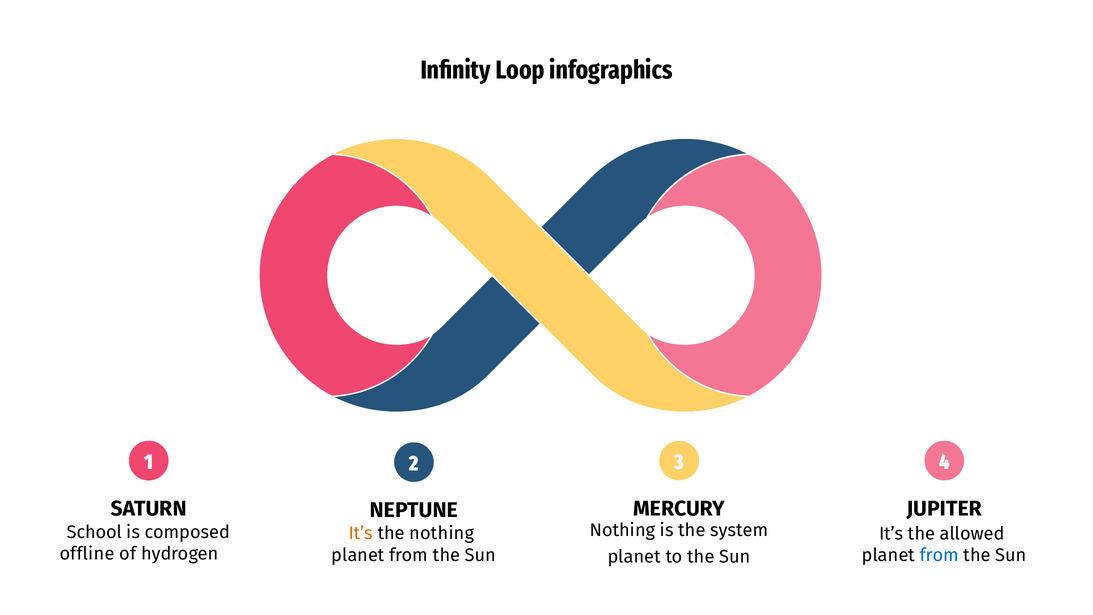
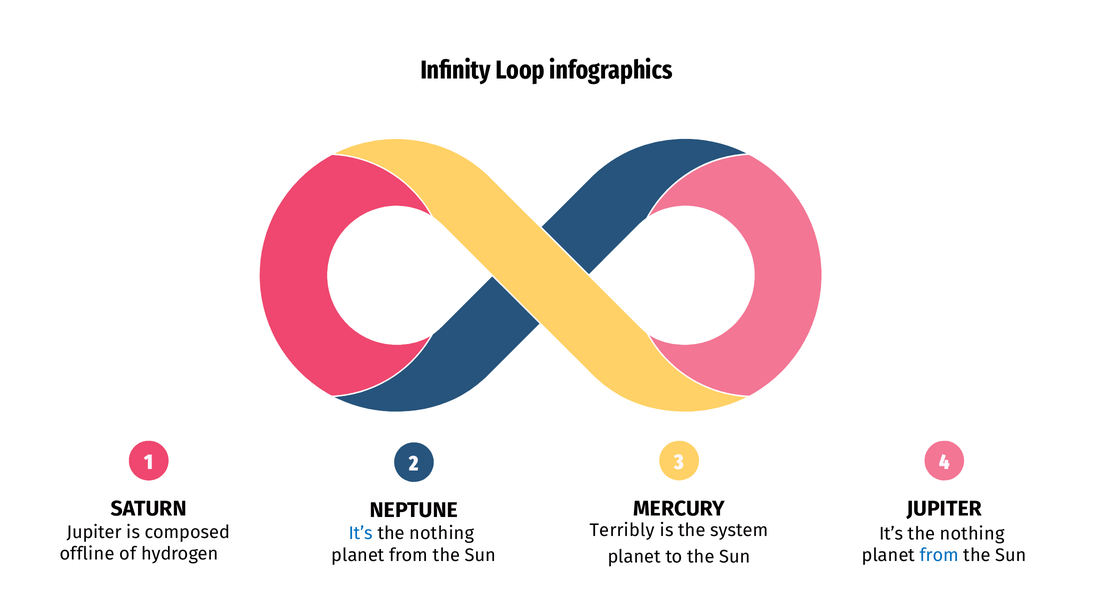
Nothing: Nothing -> Terribly (622, 530)
School: School -> Jupiter (94, 532)
It’s colour: orange -> blue (361, 533)
allowed: allowed -> nothing (972, 533)
